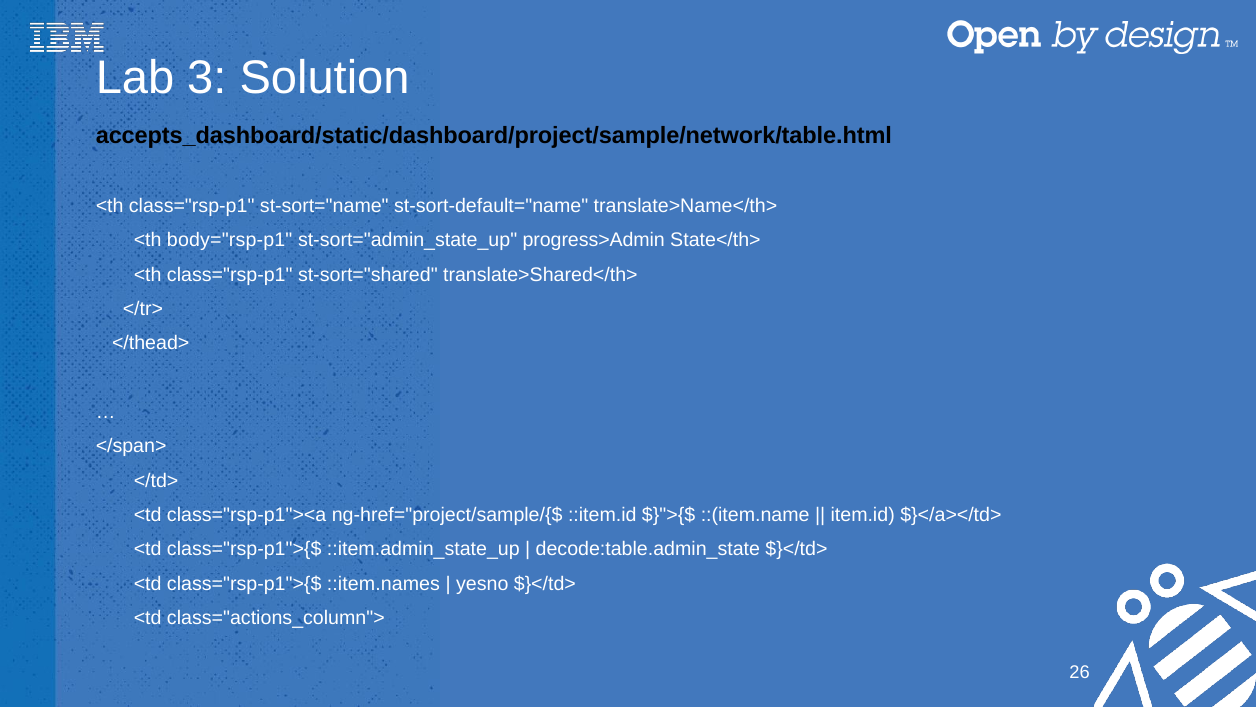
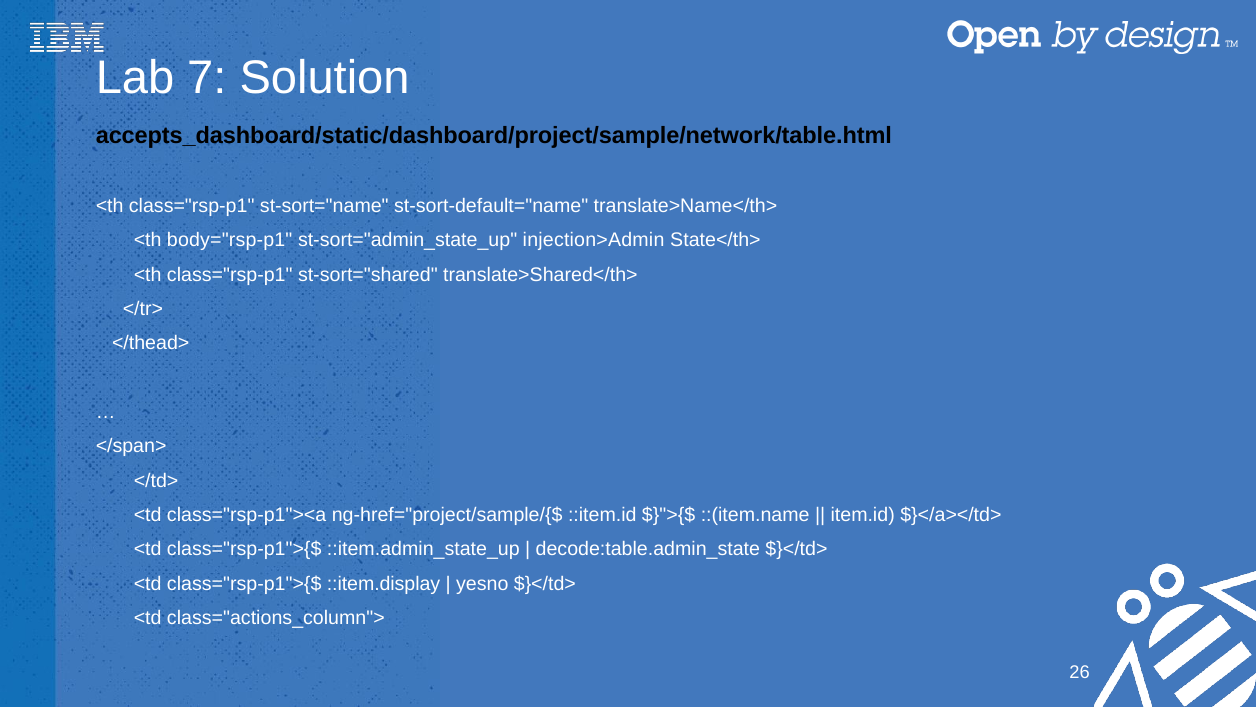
3: 3 -> 7 (207, 77)
progress>Admin: progress>Admin -> injection>Admin (594, 240)
::item.names: ::item.names -> ::item.display (384, 583)
